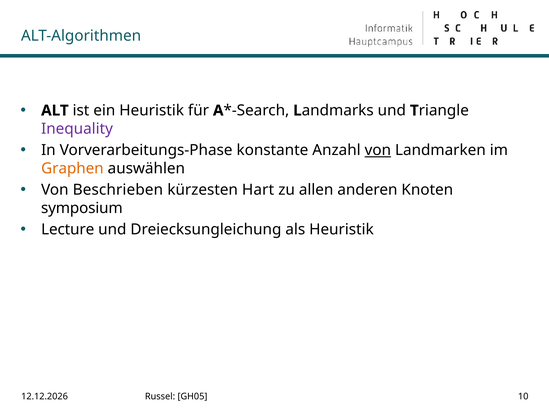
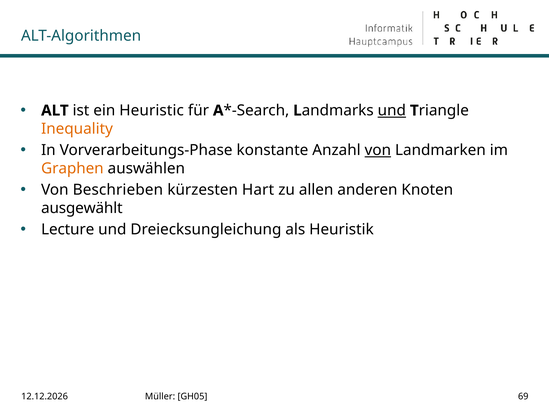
ein Heuristik: Heuristik -> Heuristic (152, 110)
und underline: none -> present (392, 110)
Inequality colour: purple -> orange (77, 129)
symposium: symposium -> ausgewählt (82, 208)
Russel: Russel -> Müller (160, 396)
10: 10 -> 69 (523, 396)
